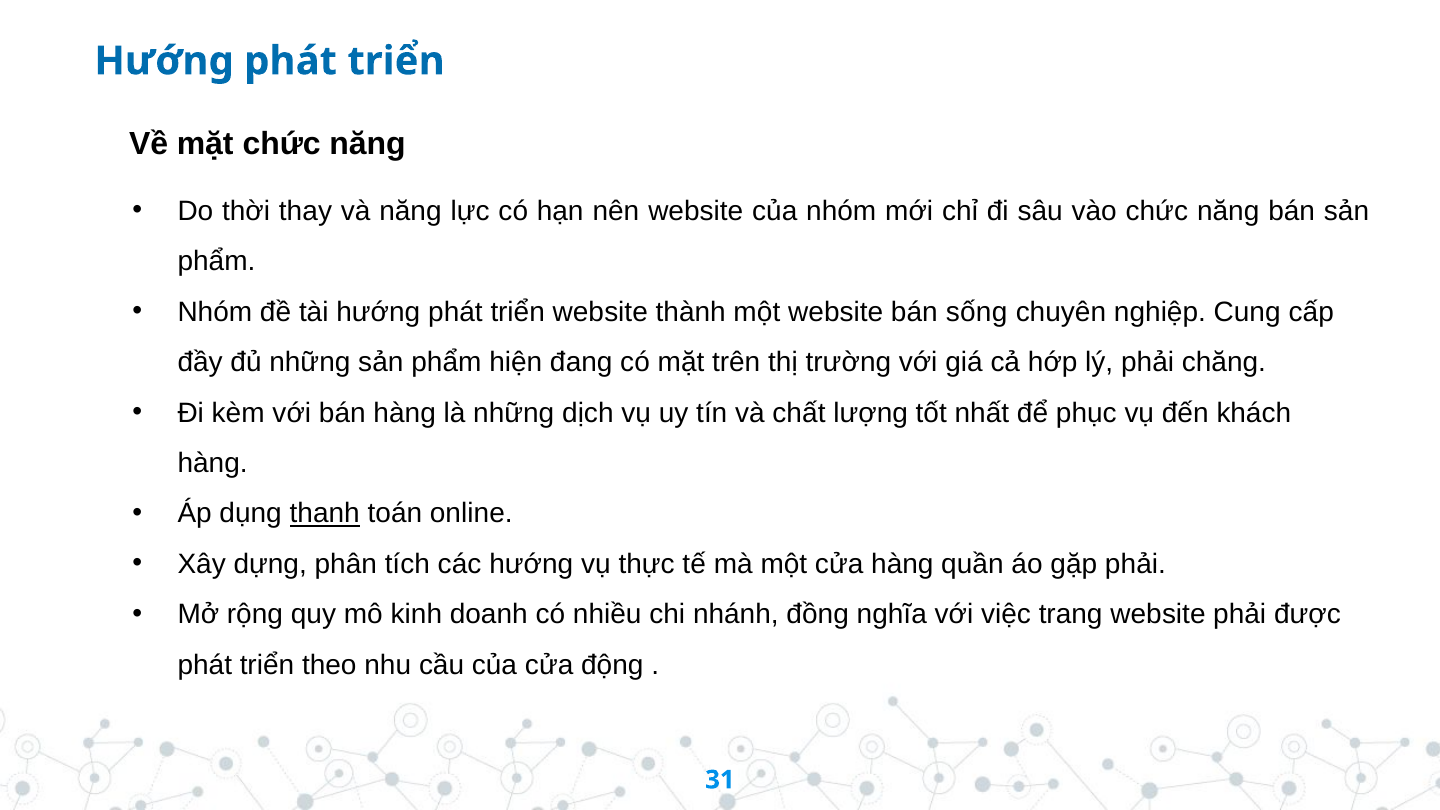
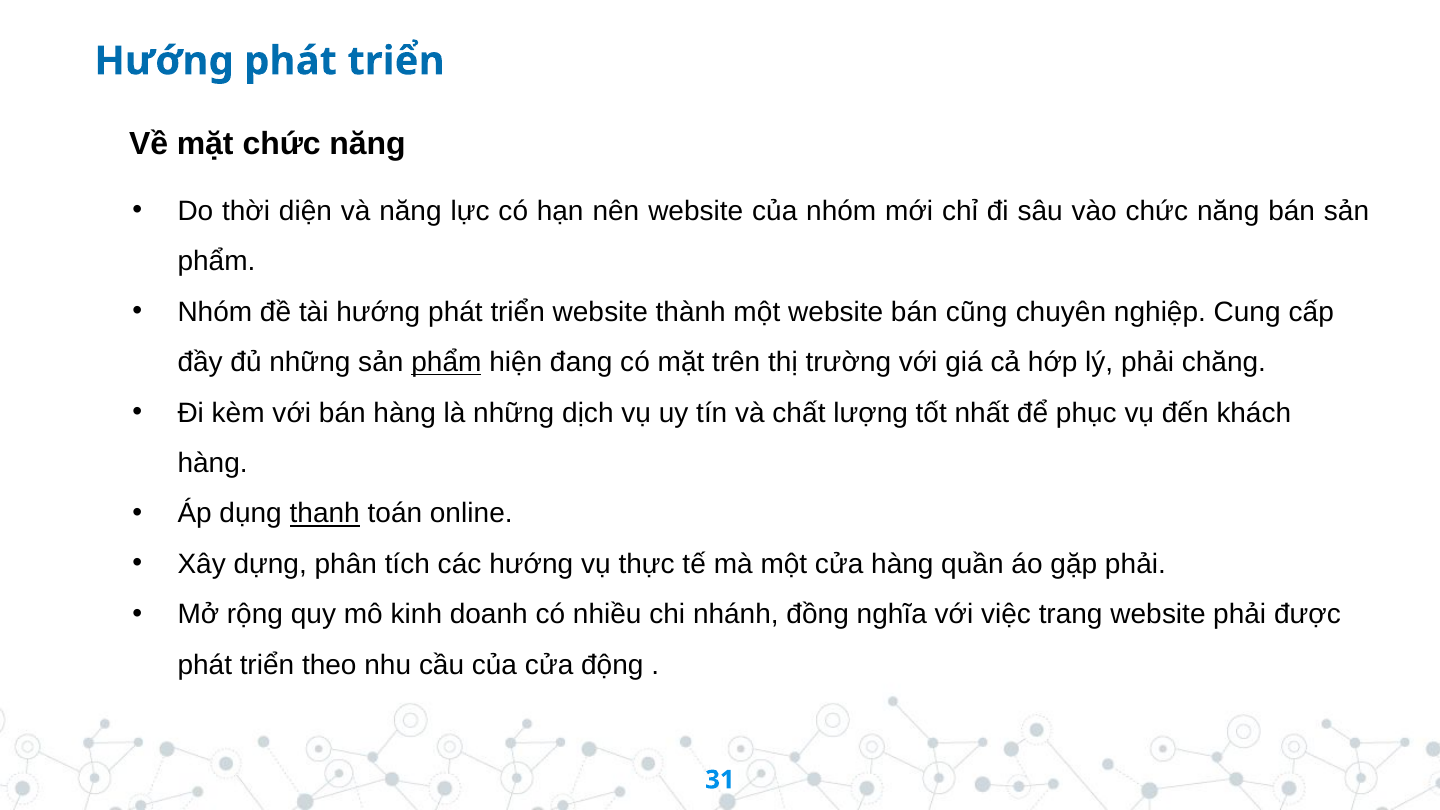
thay: thay -> diện (305, 211)
sống: sống -> cũng (977, 312)
phẩm underline: none -> present (446, 362)
